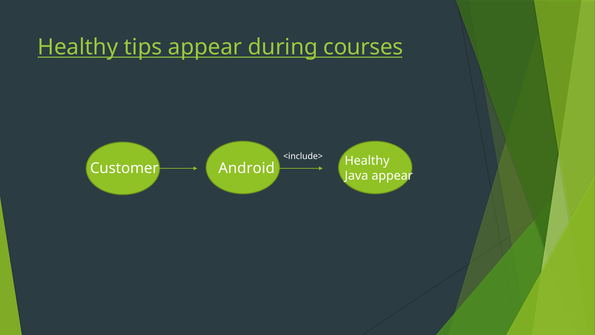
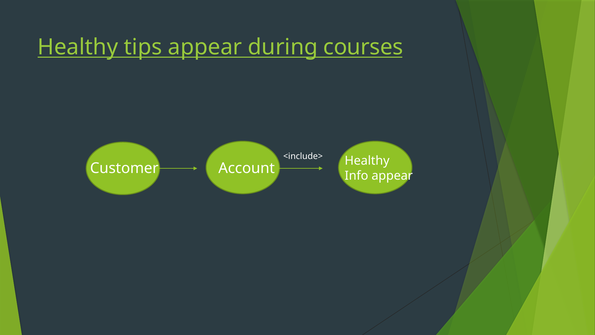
Android: Android -> Account (247, 168)
Java: Java -> Info (356, 175)
